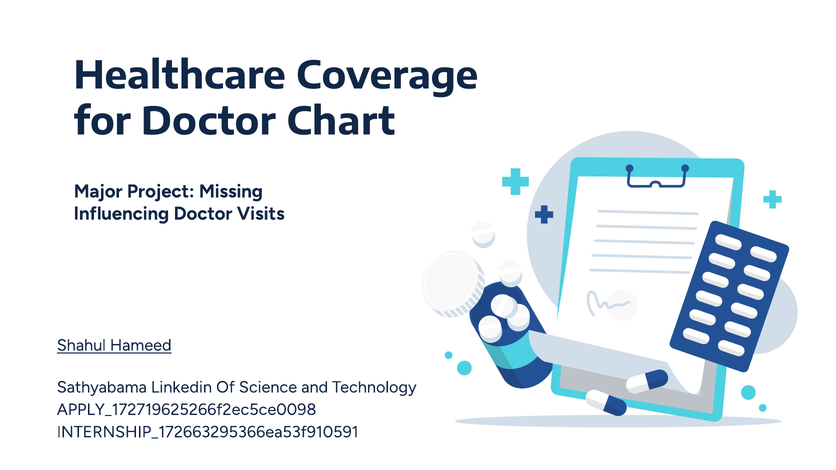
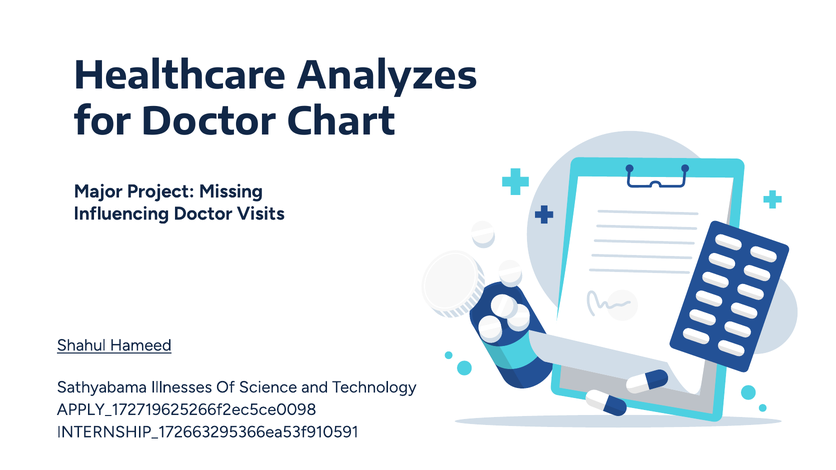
Coverage: Coverage -> Analyzes (387, 76)
Linkedin: Linkedin -> Illnesses (181, 387)
